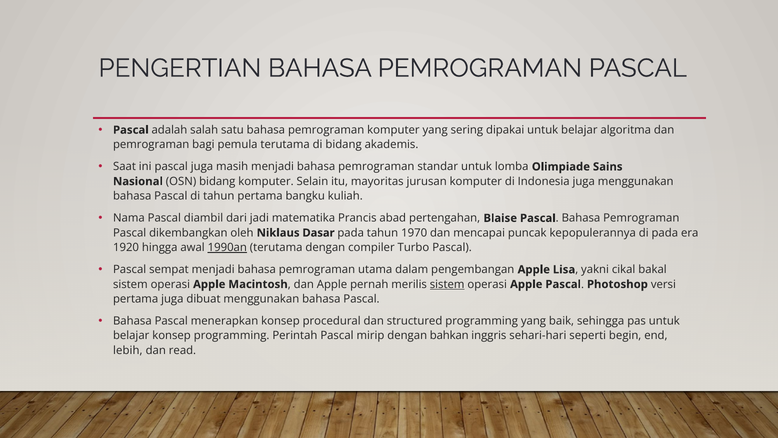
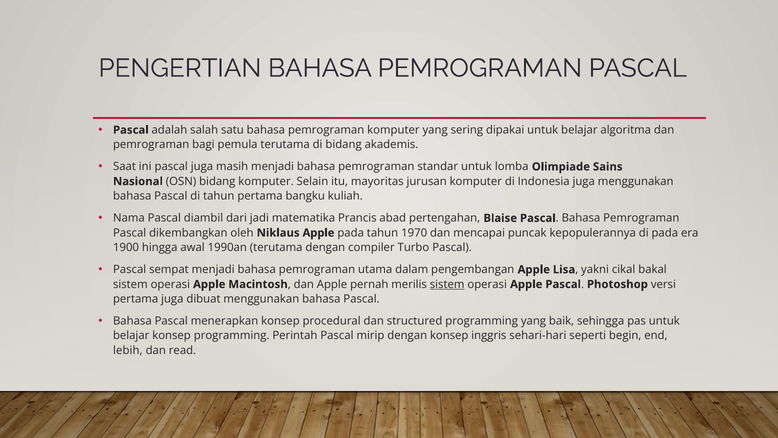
Niklaus Dasar: Dasar -> Apple (318, 233)
1920: 1920 -> 1900 (126, 247)
1990an underline: present -> none (227, 247)
dengan bahkan: bahkan -> konsep (449, 335)
